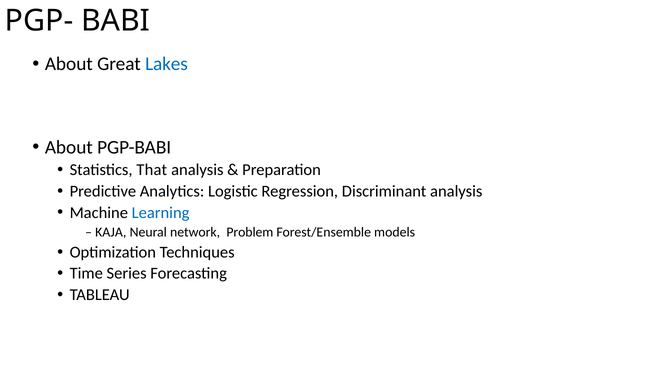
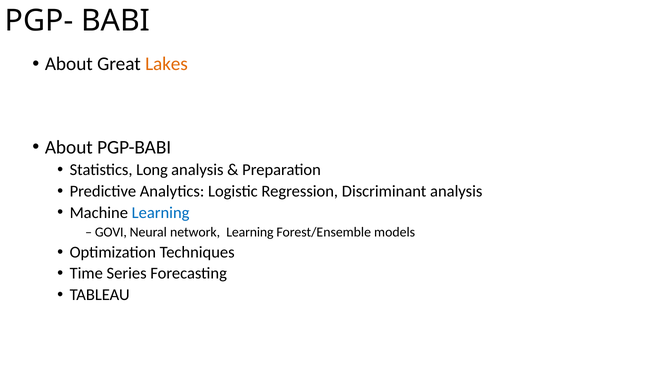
Lakes colour: blue -> orange (166, 64)
That: That -> Long (152, 170)
KAJA: KAJA -> GOVI (111, 232)
network Problem: Problem -> Learning (250, 232)
